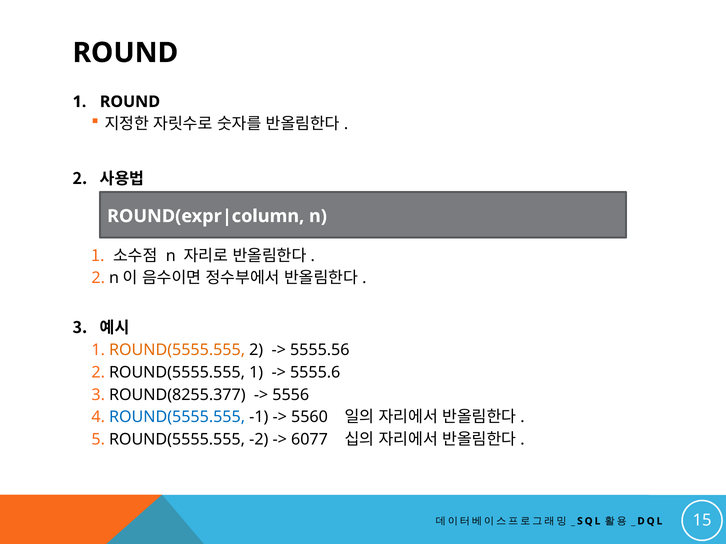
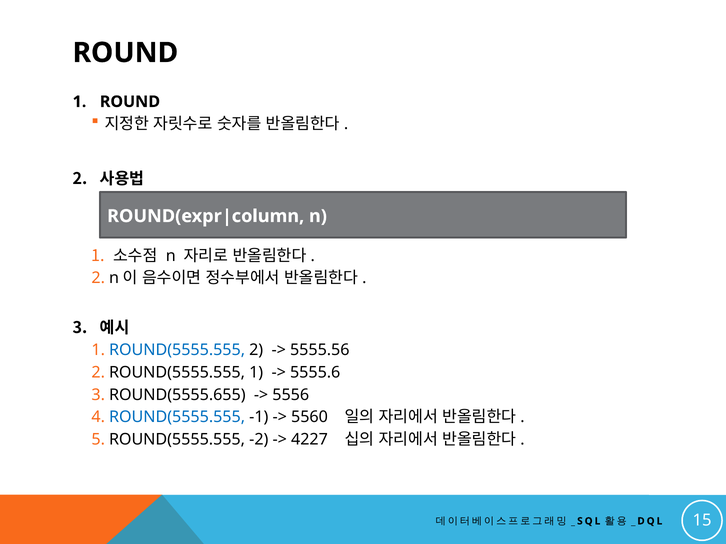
ROUND(5555.555 colour: orange -> blue (177, 350)
ROUND(8255.377: ROUND(8255.377 -> ROUND(5555.655 (177, 395)
6077: 6077 -> 4227 (310, 440)
